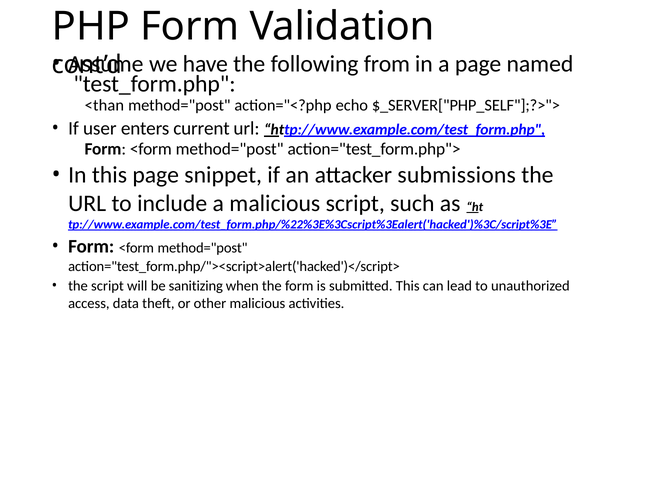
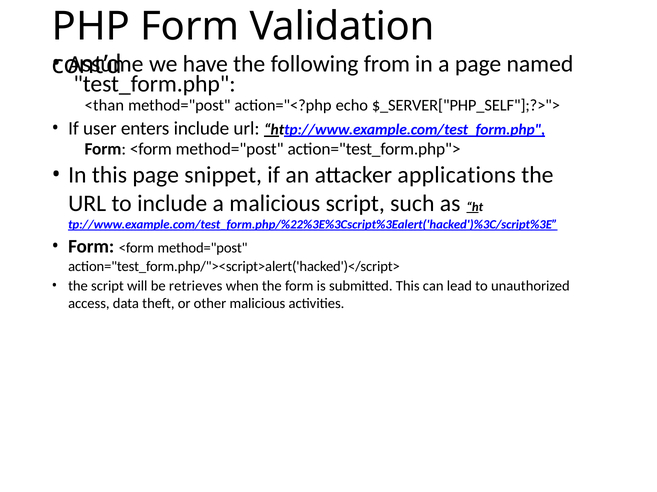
enters current: current -> include (201, 128)
submissions: submissions -> applications (457, 175)
sanitizing: sanitizing -> retrieves (196, 286)
